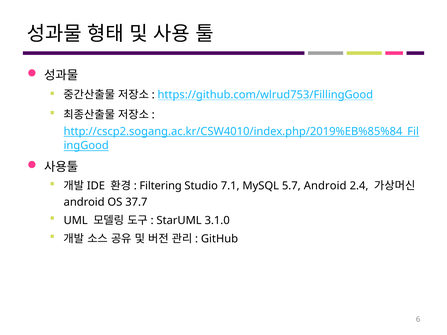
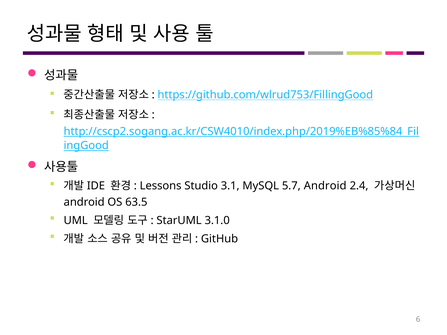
Filtering: Filtering -> Lessons (161, 186)
7.1: 7.1 -> 3.1 (230, 186)
37.7: 37.7 -> 63.5 (136, 202)
